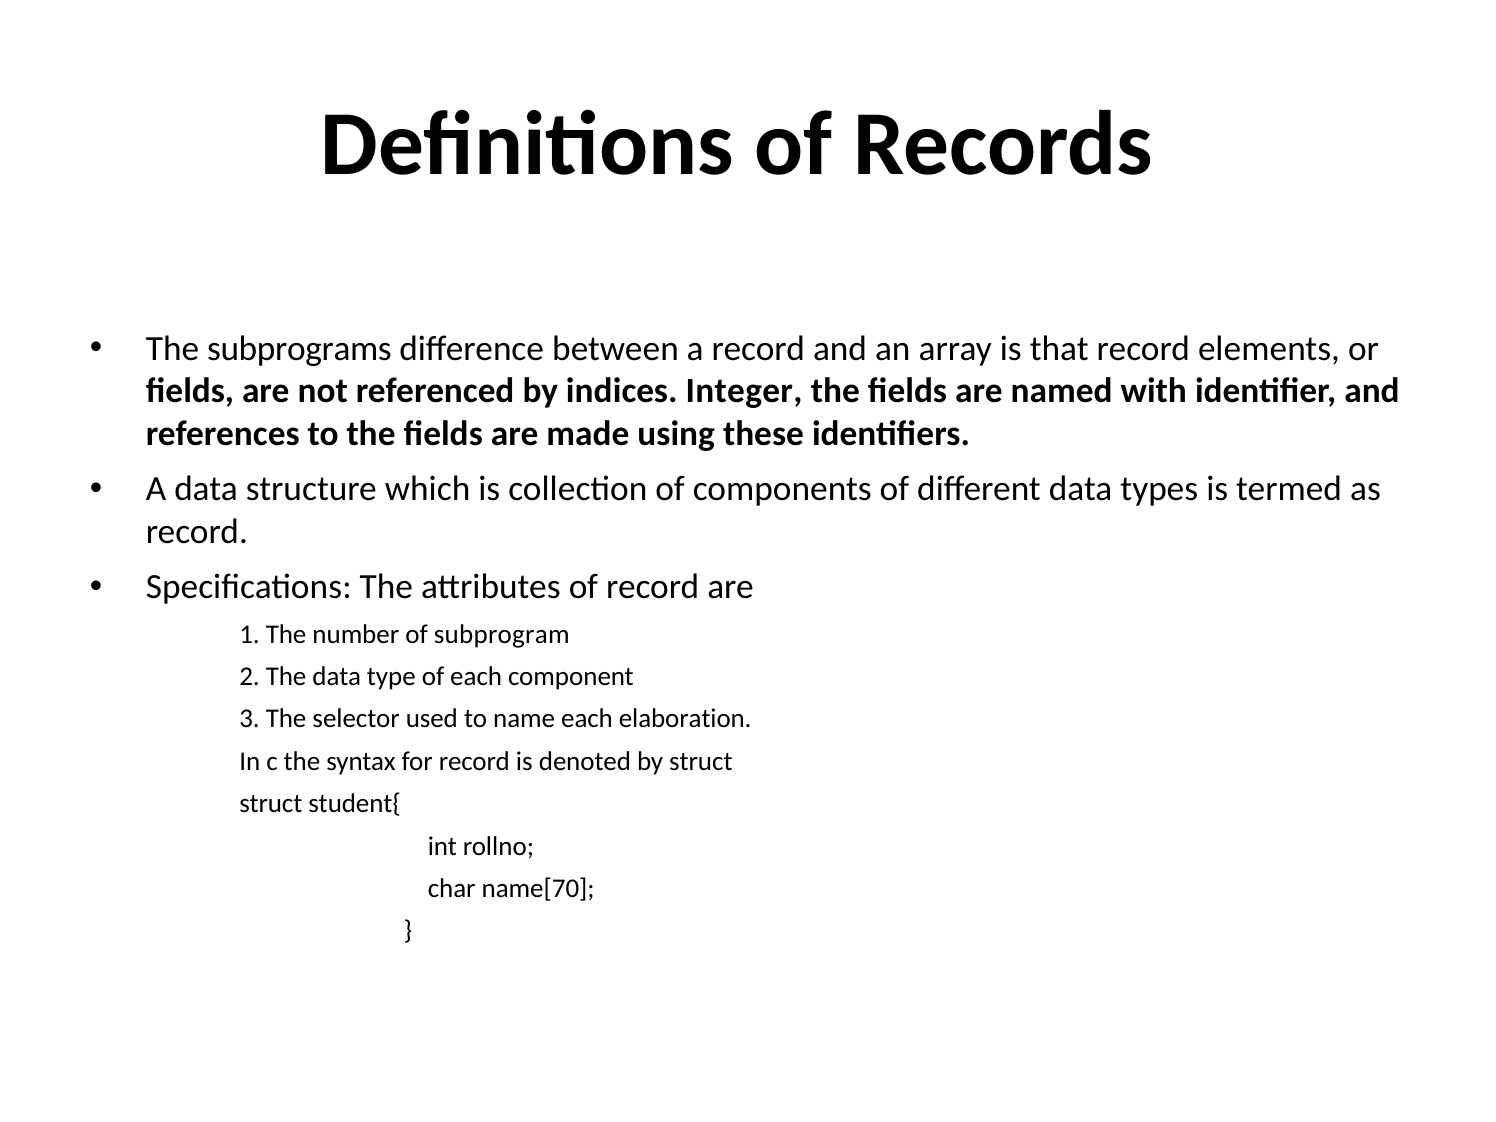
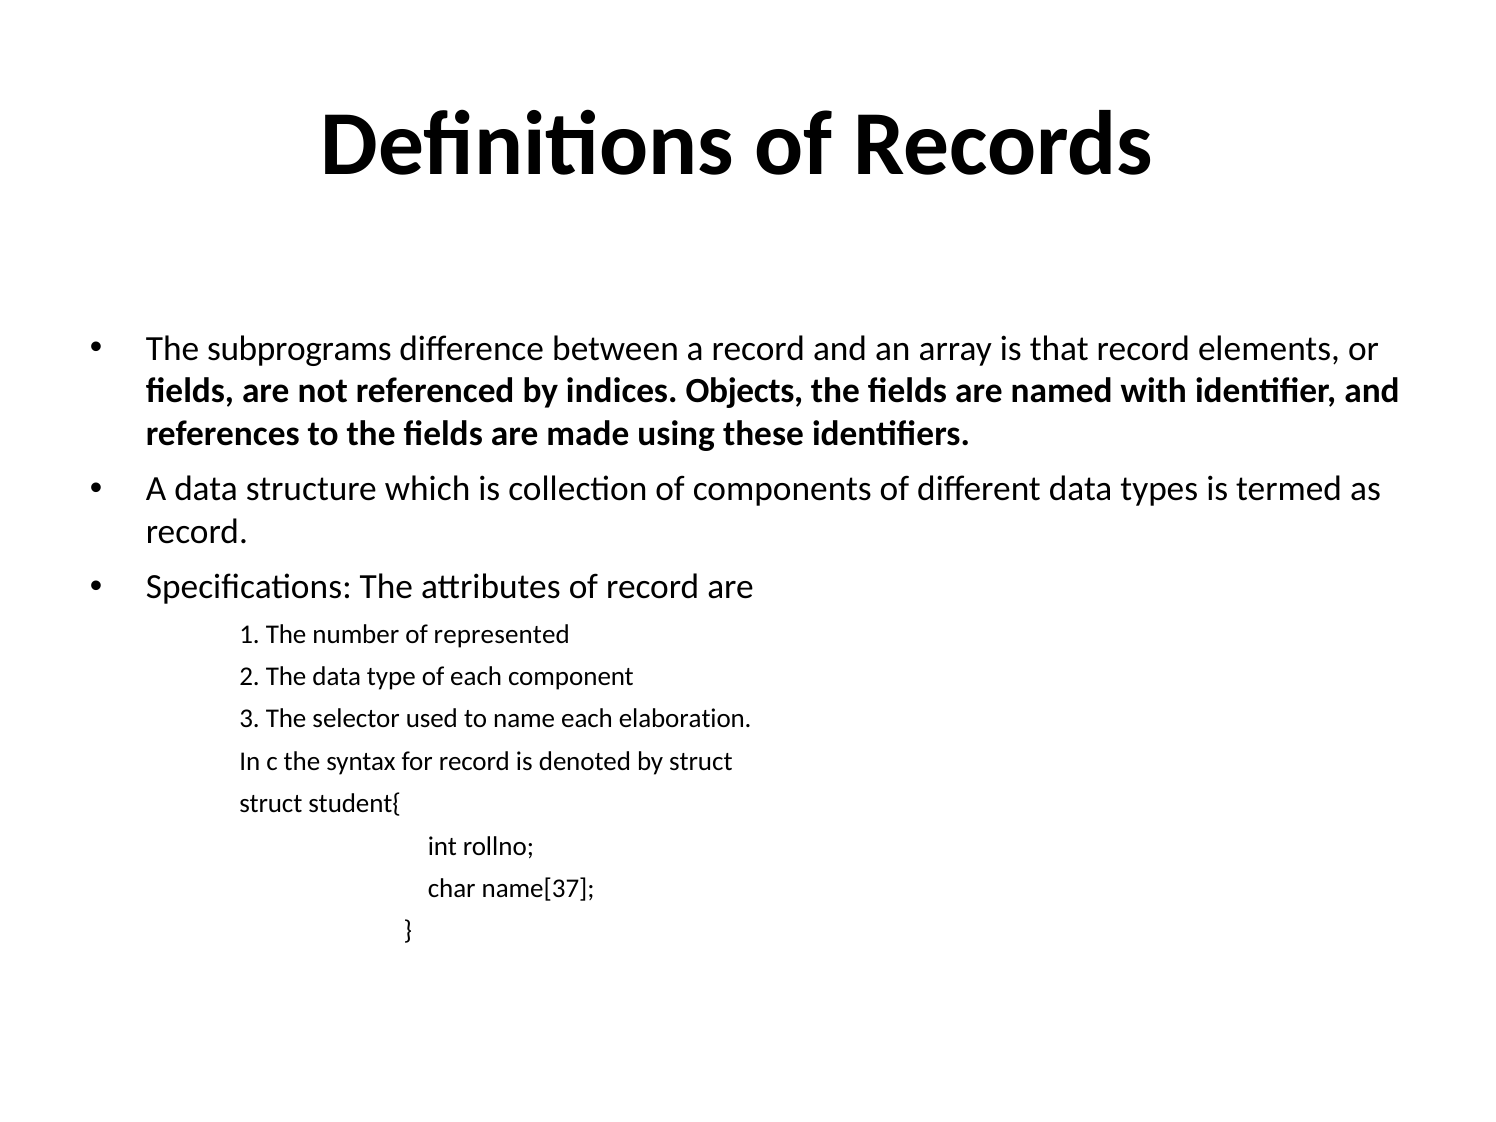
Integer: Integer -> Objects (744, 391)
subprogram: subprogram -> represented (502, 634)
name[70: name[70 -> name[37 (538, 889)
